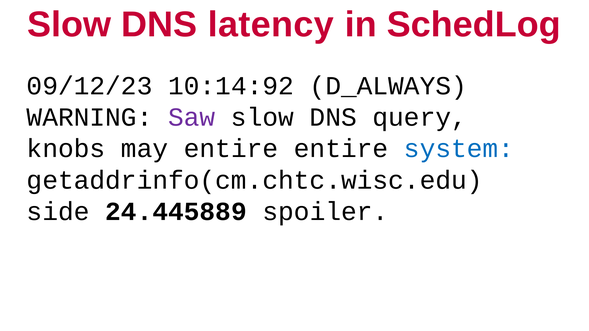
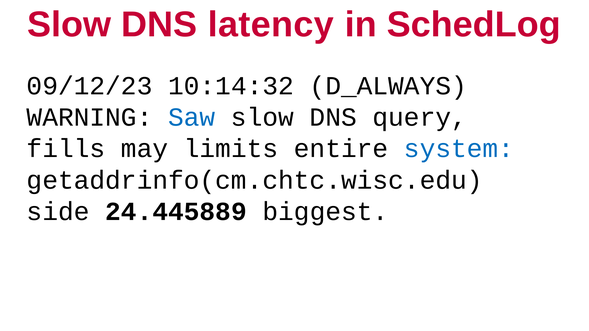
10:14:92: 10:14:92 -> 10:14:32 (231, 86)
Saw colour: purple -> blue (192, 117)
knobs: knobs -> fills (66, 149)
may entire: entire -> limits (231, 149)
spoiler: spoiler -> biggest (325, 212)
